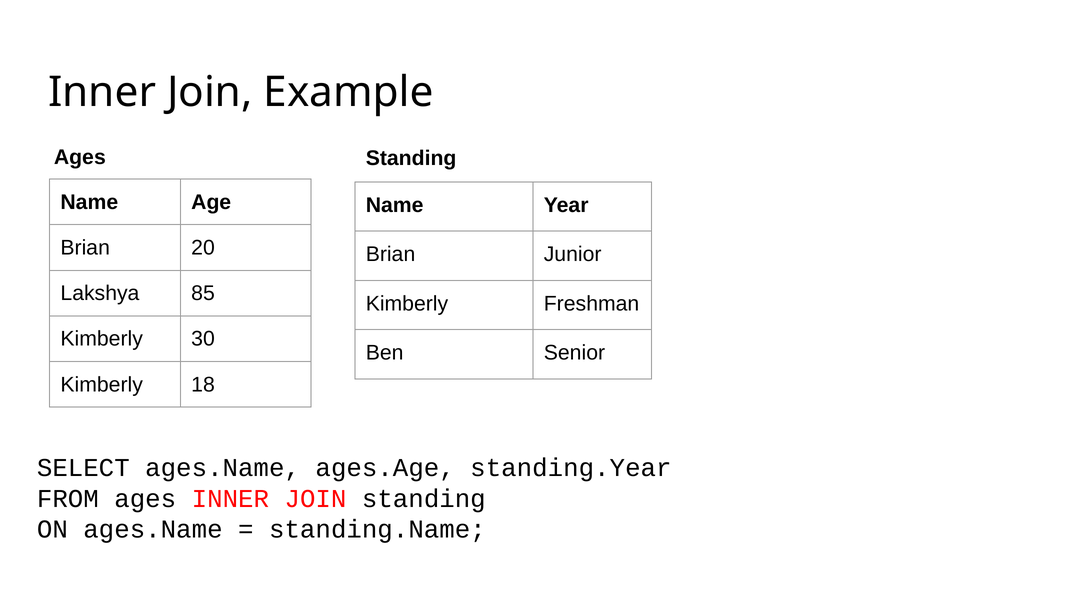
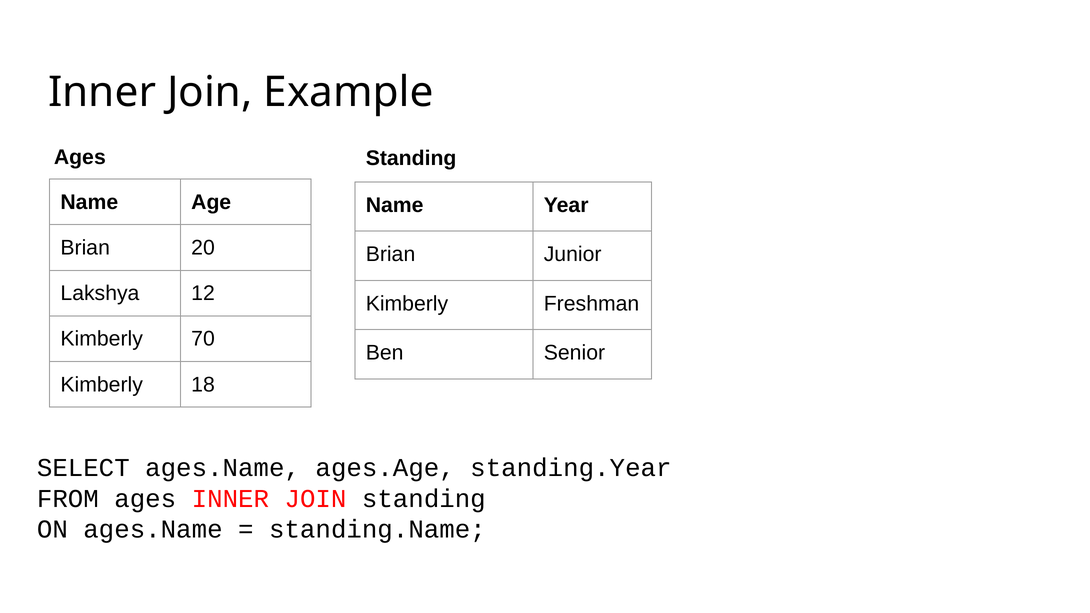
85: 85 -> 12 (203, 293)
30: 30 -> 70 (203, 339)
